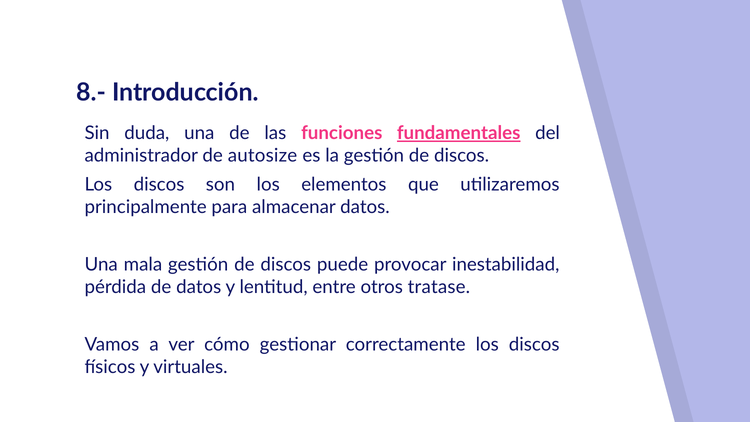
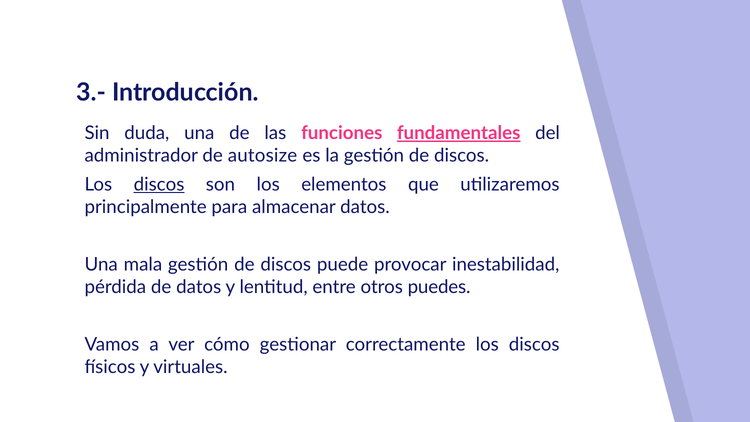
8.-: 8.- -> 3.- (91, 92)
discos underline: none -> present (159, 184)
tratase: tratase -> puedes (439, 287)
